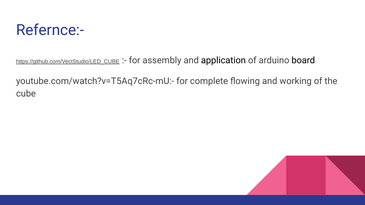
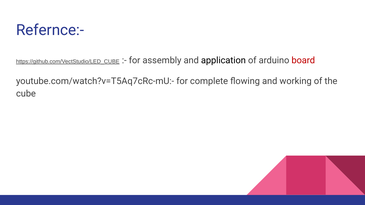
board colour: black -> red (303, 60)
